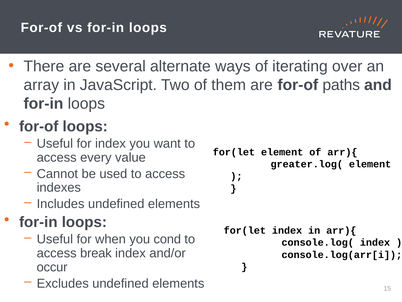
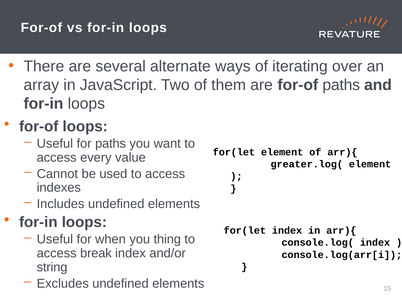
for index: index -> paths (111, 143)
cond: cond -> thing (167, 239)
occur: occur -> string (52, 267)
